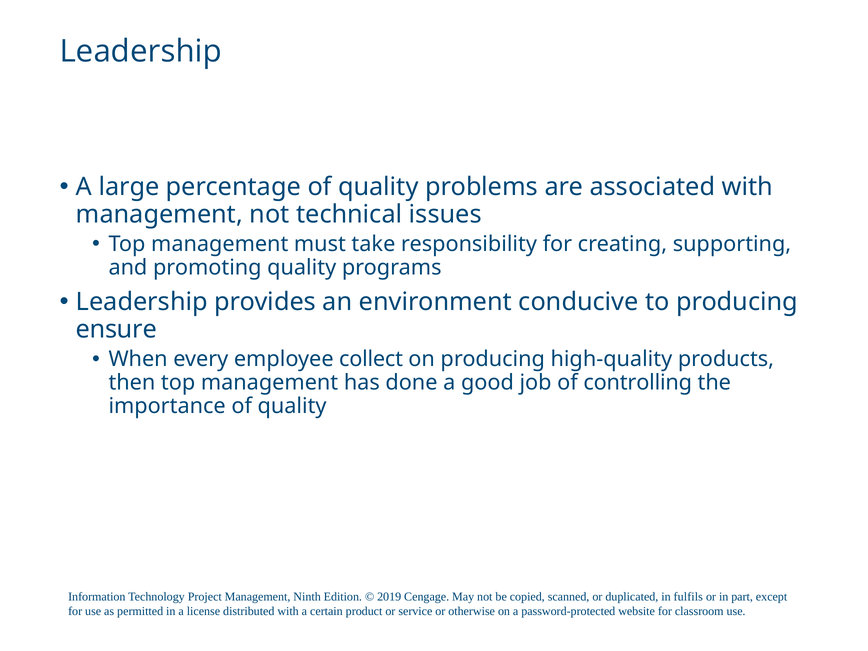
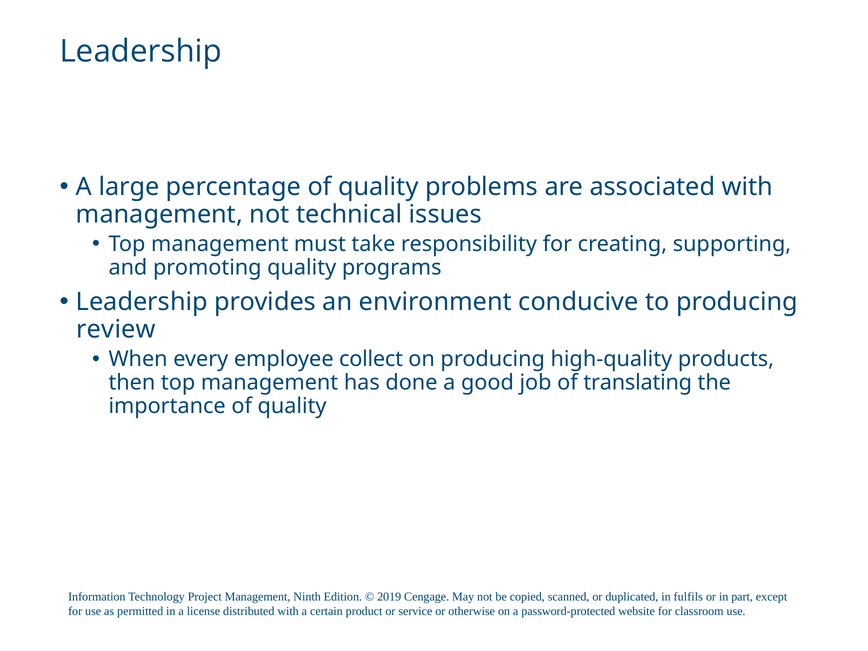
ensure: ensure -> review (116, 329)
controlling: controlling -> translating (638, 383)
